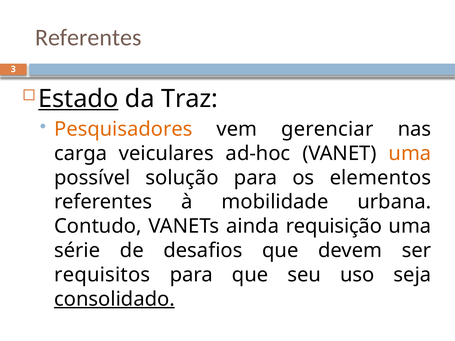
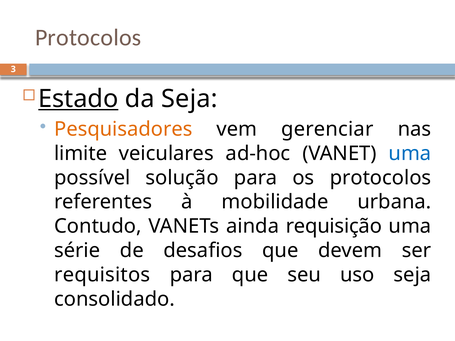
Referentes: Referentes -> Protocolos (88, 38)
da Traz: Traz -> Seja (189, 99)
carga: carga -> limite (81, 154)
uma colour: orange -> blue (410, 154)
os elementos: elementos -> protocolos (380, 178)
consolidado underline: present -> none (114, 299)
